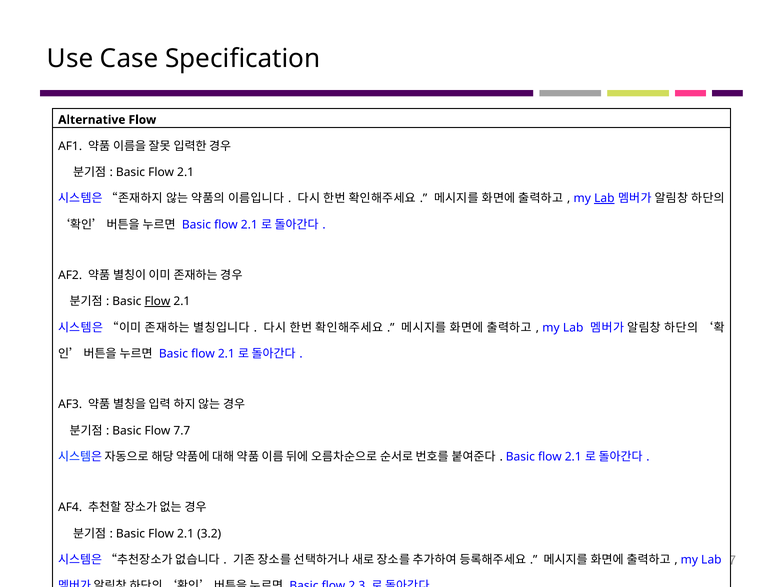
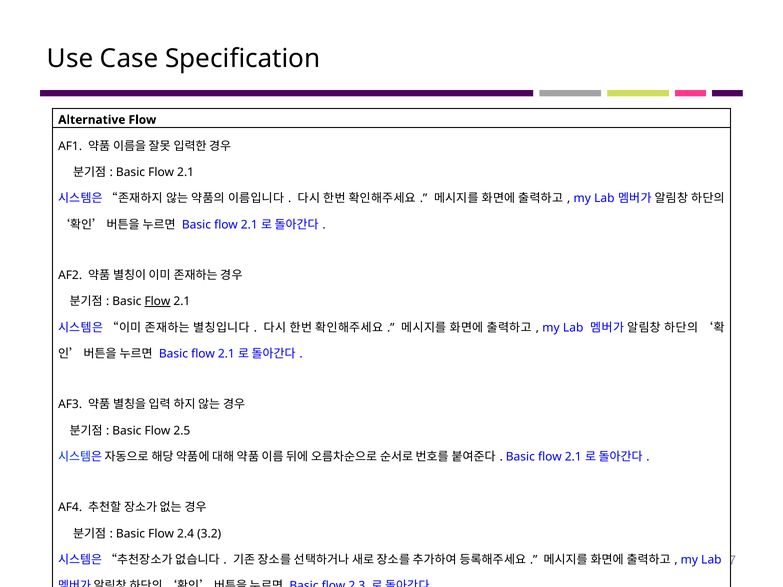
Lab underline: present -> none (604, 199)
7.7: 7.7 -> 2.5 (182, 431)
2.1: 2.1 -> 2.4 (186, 534)
